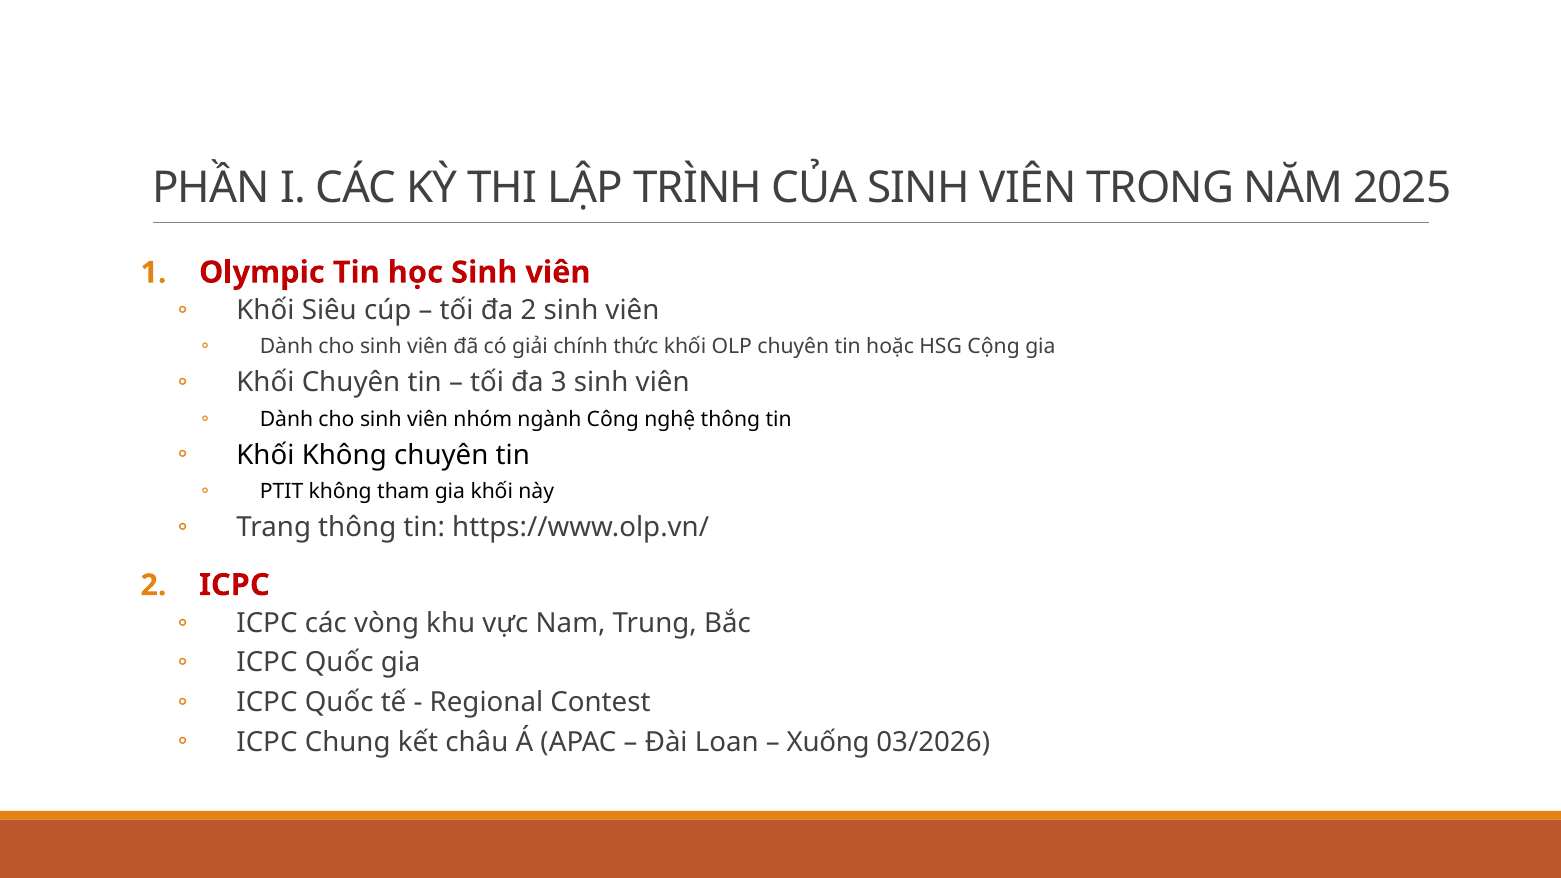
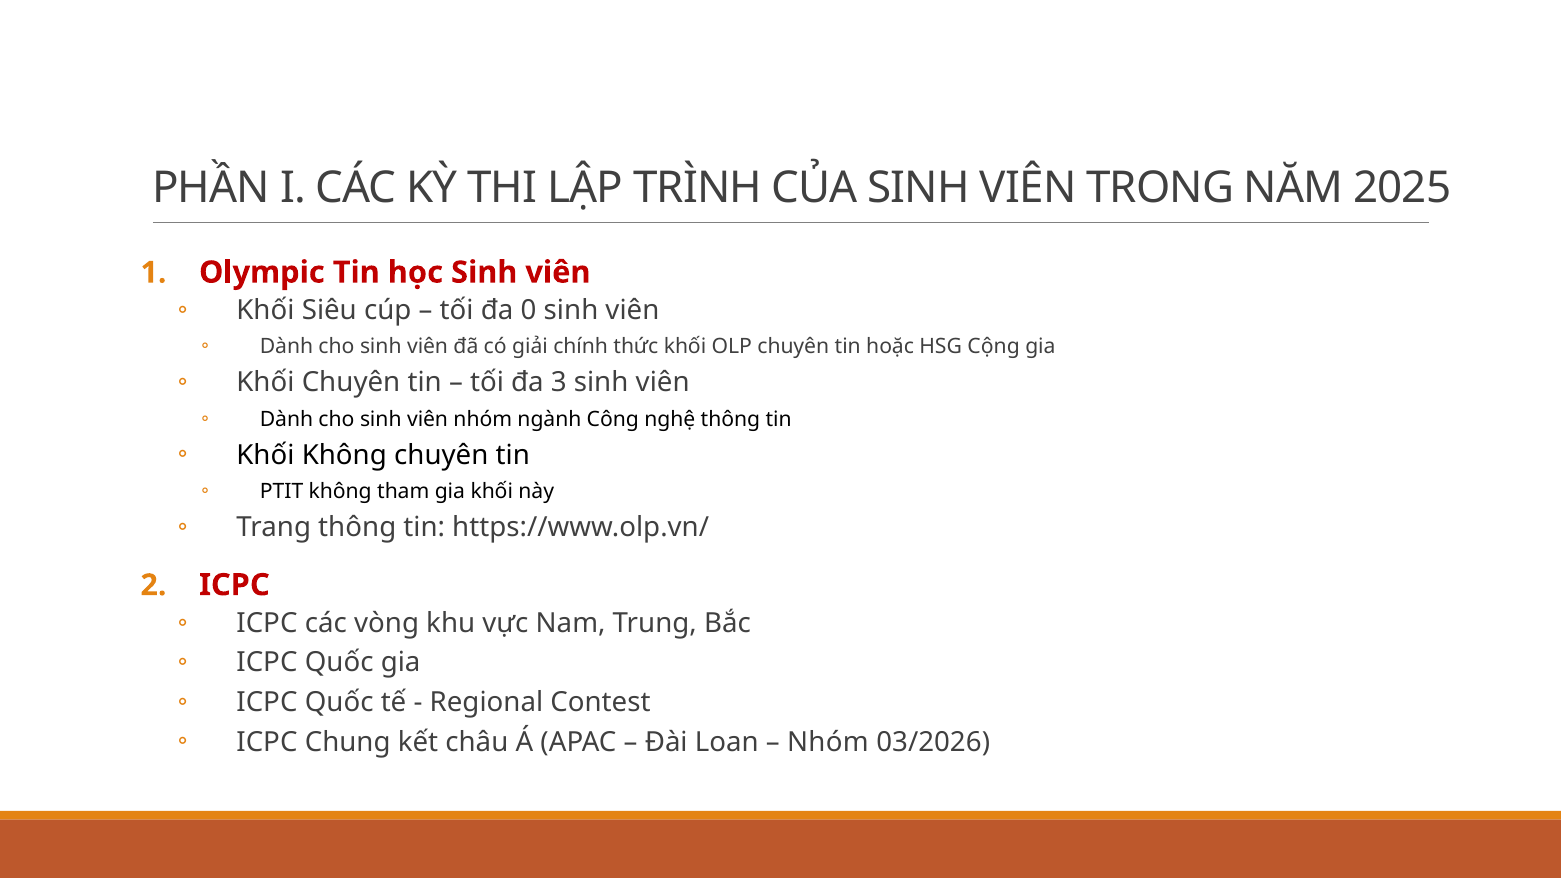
đa 2: 2 -> 0 (529, 311)
Xuống: Xuống -> Nhóm (828, 742)
